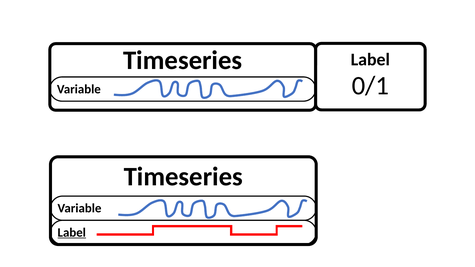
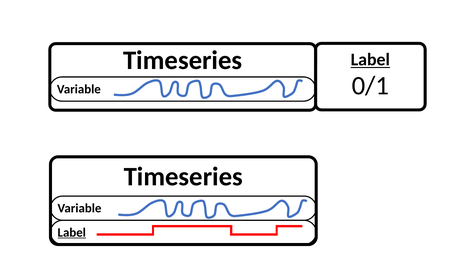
Label underline: none -> present (370, 60)
